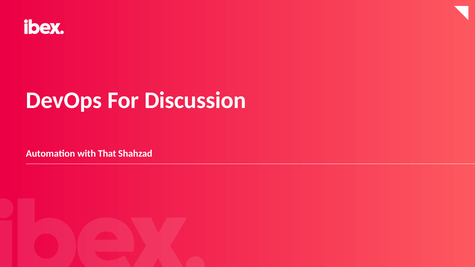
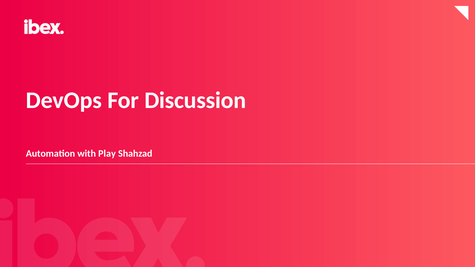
That: That -> Play (107, 154)
